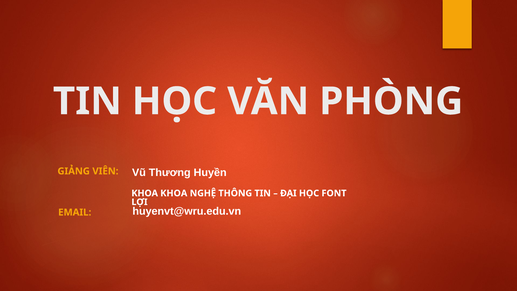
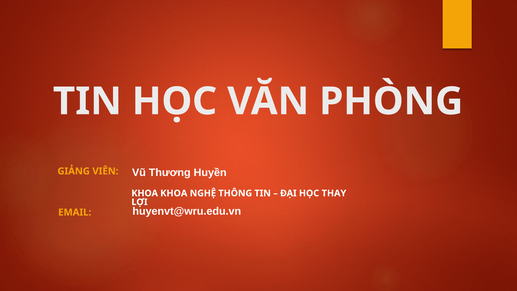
FONT: FONT -> THAY (334, 193)
